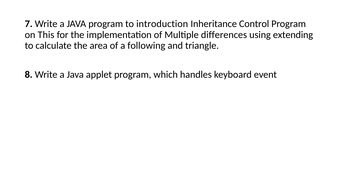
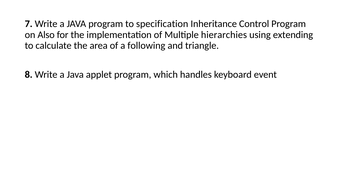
introduction: introduction -> specification (162, 24)
This: This -> Also (46, 35)
differences: differences -> hierarchies (224, 35)
